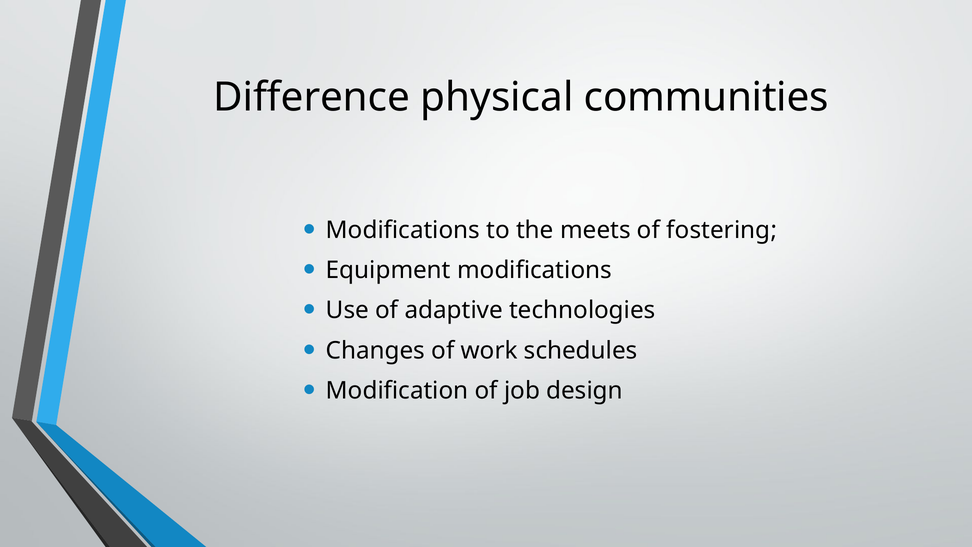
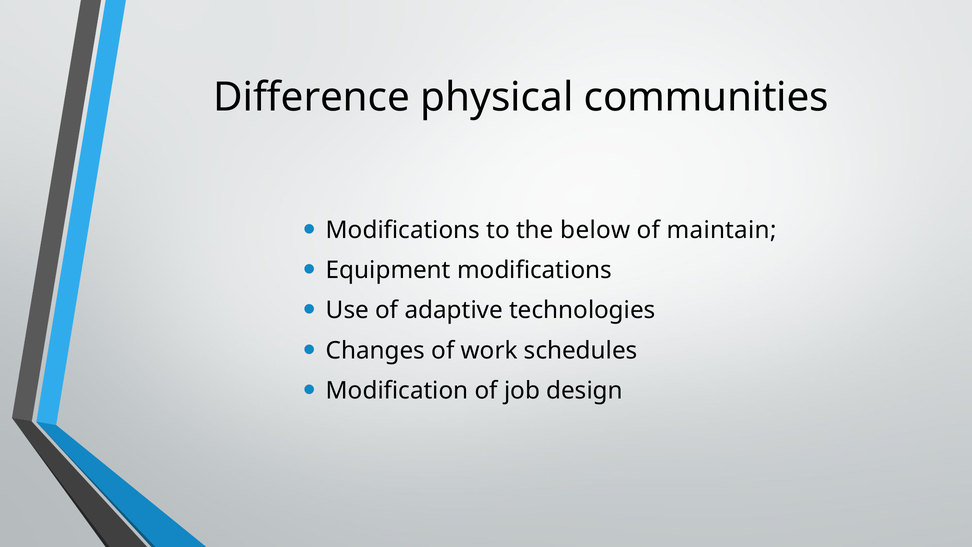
meets: meets -> below (595, 230)
fostering: fostering -> maintain (722, 230)
